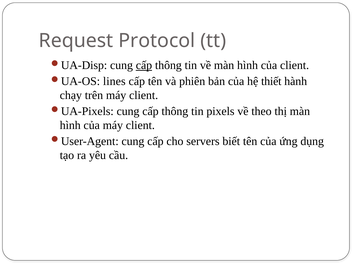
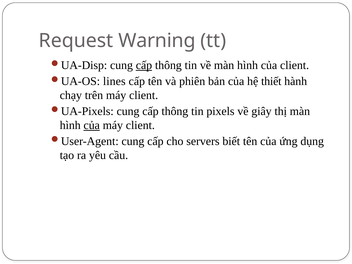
Protocol: Protocol -> Warning (157, 41)
theo: theo -> giây (261, 111)
của underline: none -> present (92, 125)
